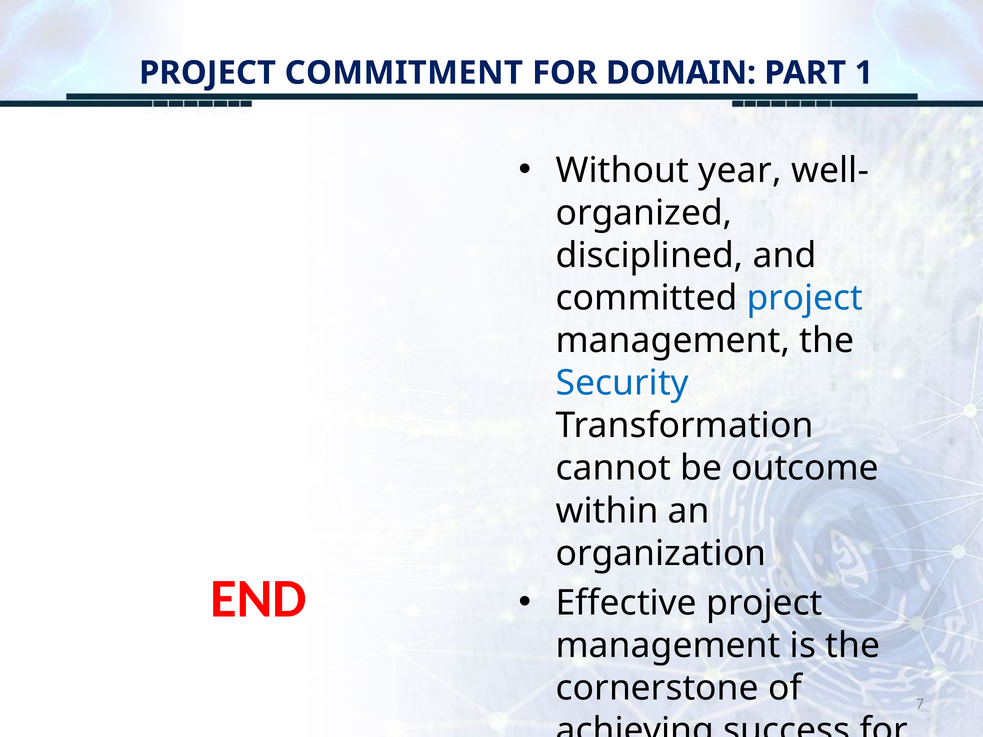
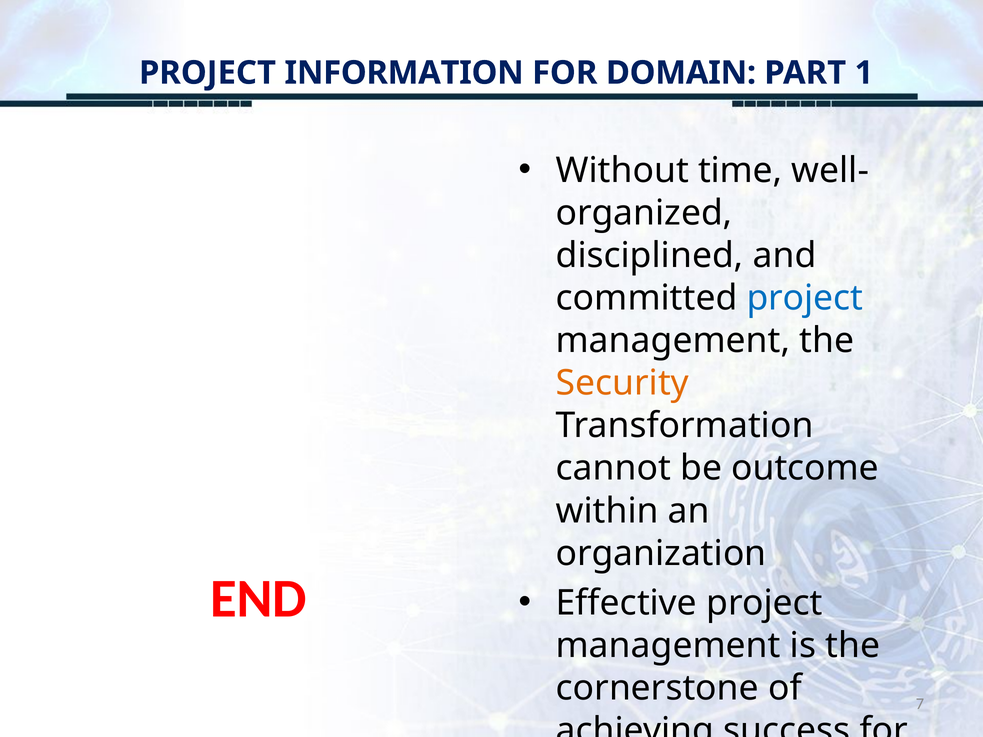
COMMITMENT: COMMITMENT -> INFORMATION (404, 73)
year: year -> time (740, 170)
Security colour: blue -> orange (622, 383)
